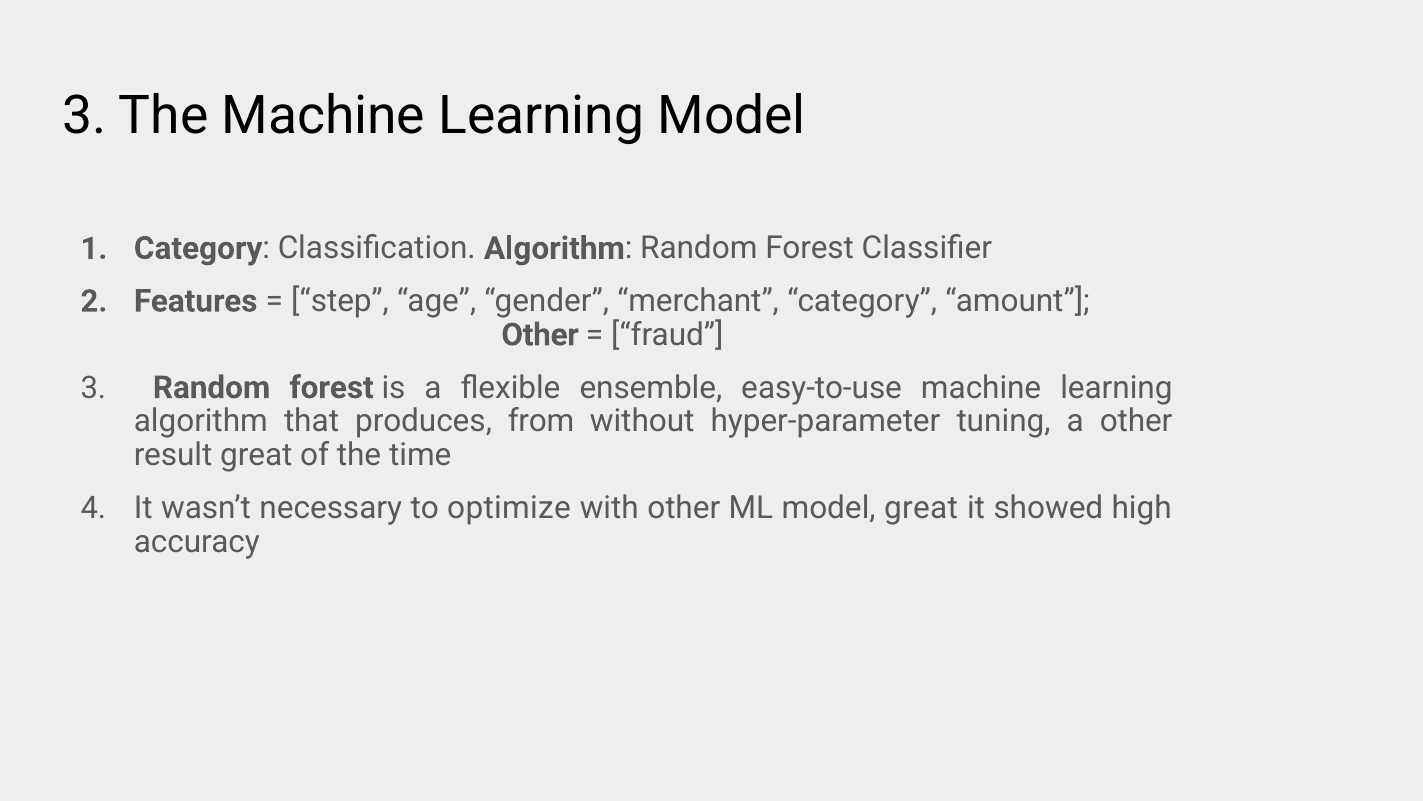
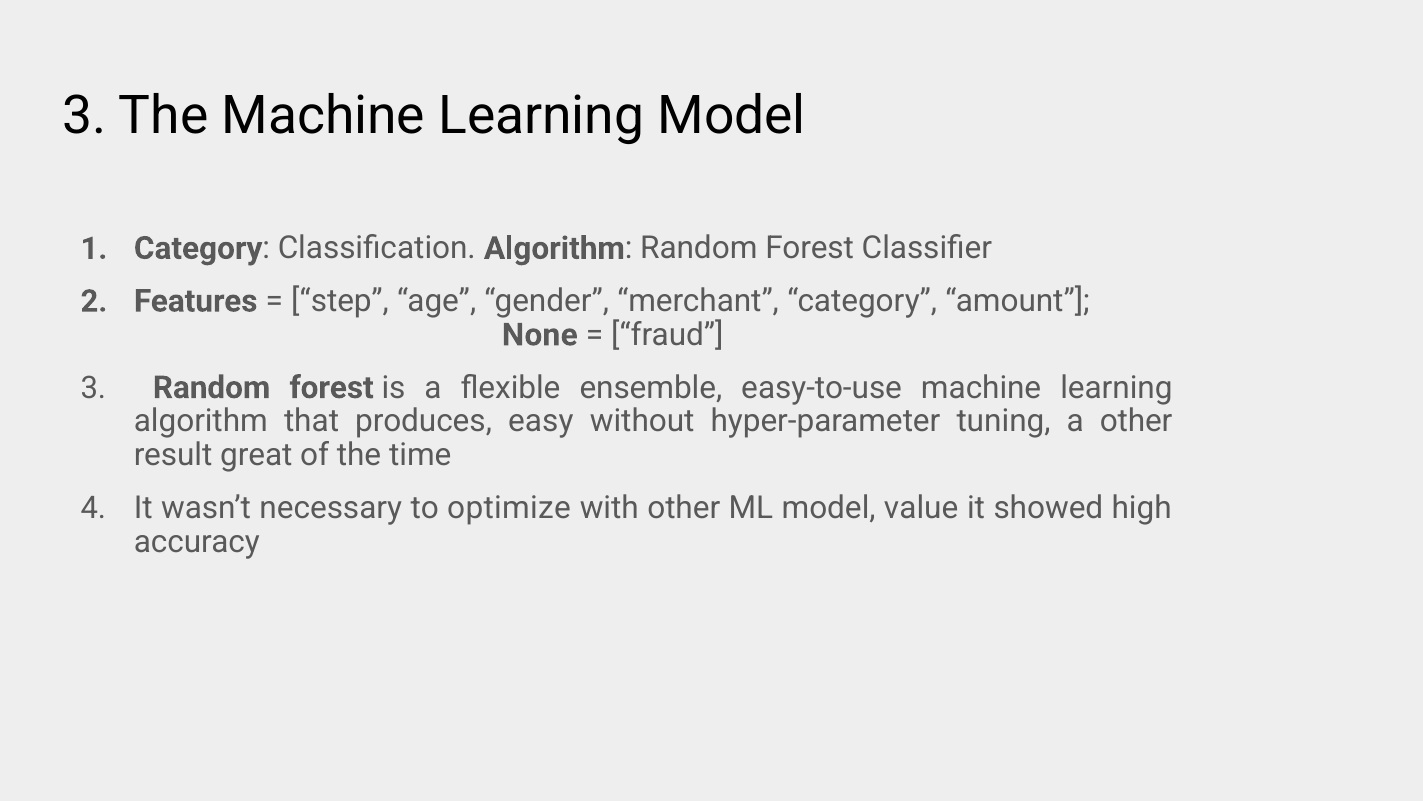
Other: Other -> None (540, 335)
from: from -> easy (541, 421)
model great: great -> value (921, 508)
